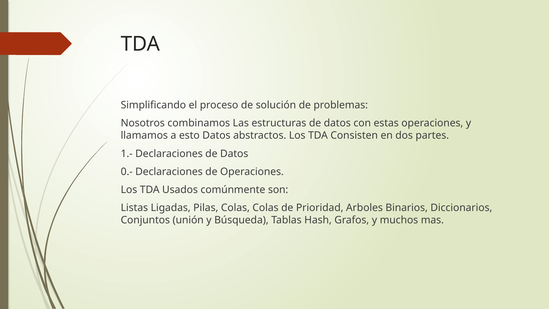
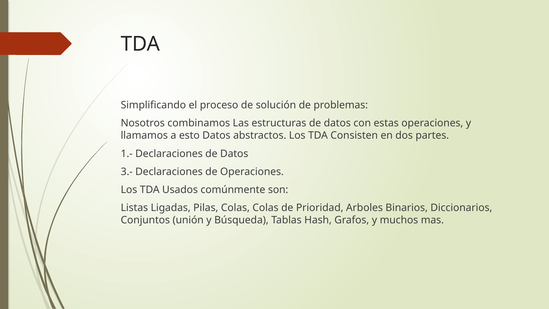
0.-: 0.- -> 3.- (127, 172)
